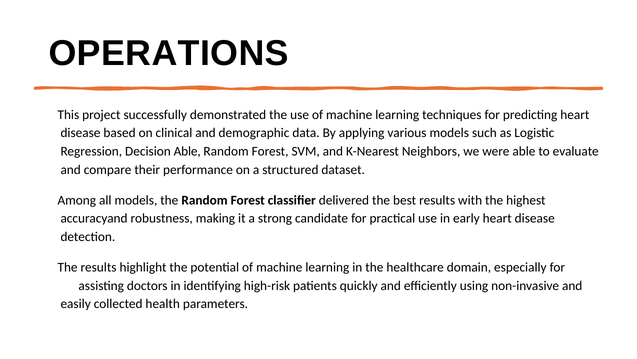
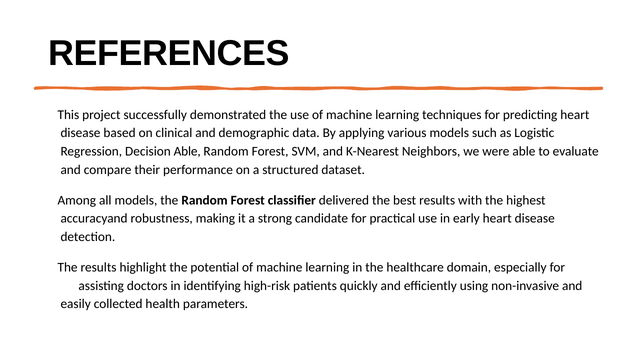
OPERATIONS: OPERATIONS -> REFERENCES (169, 53)
